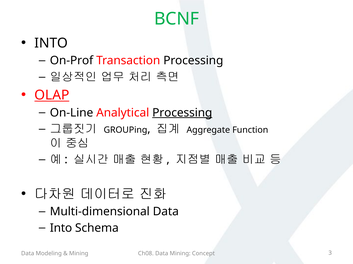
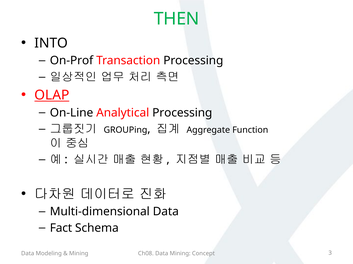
BCNF: BCNF -> THEN (177, 19)
Processing underline: present -> none (182, 113)
Into: Into -> Fact (61, 229)
